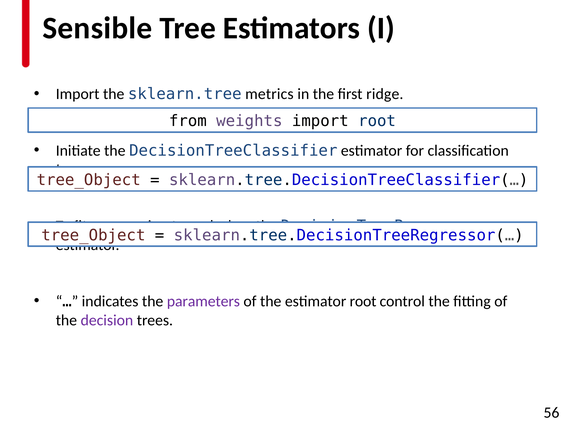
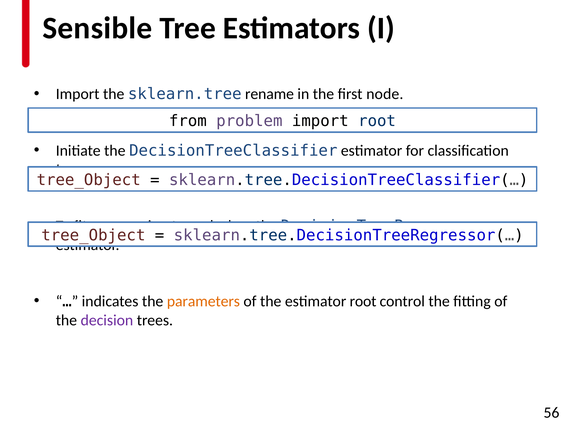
metrics: metrics -> rename (270, 94)
ridge: ridge -> node (385, 94)
weights: weights -> problem (249, 121)
parameters colour: purple -> orange (203, 301)
